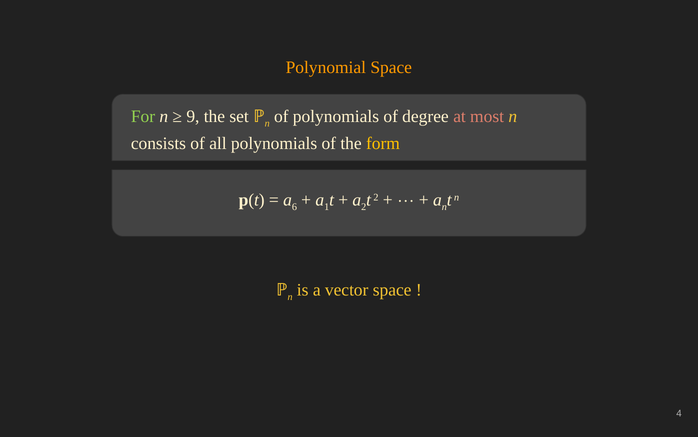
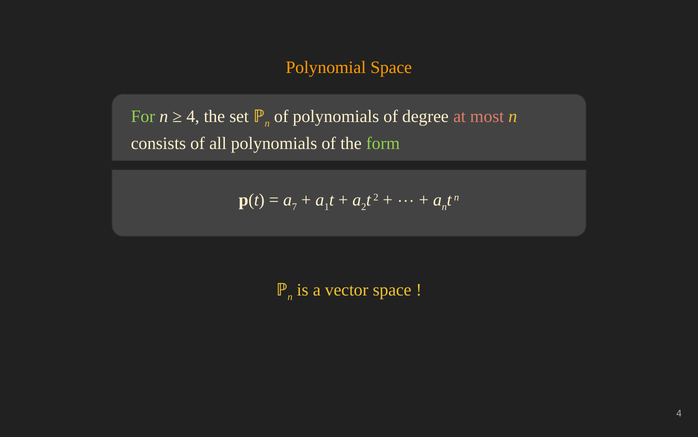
9: 9 -> 4 (193, 116)
form colour: yellow -> light green (383, 143)
6: 6 -> 7 (294, 206)
